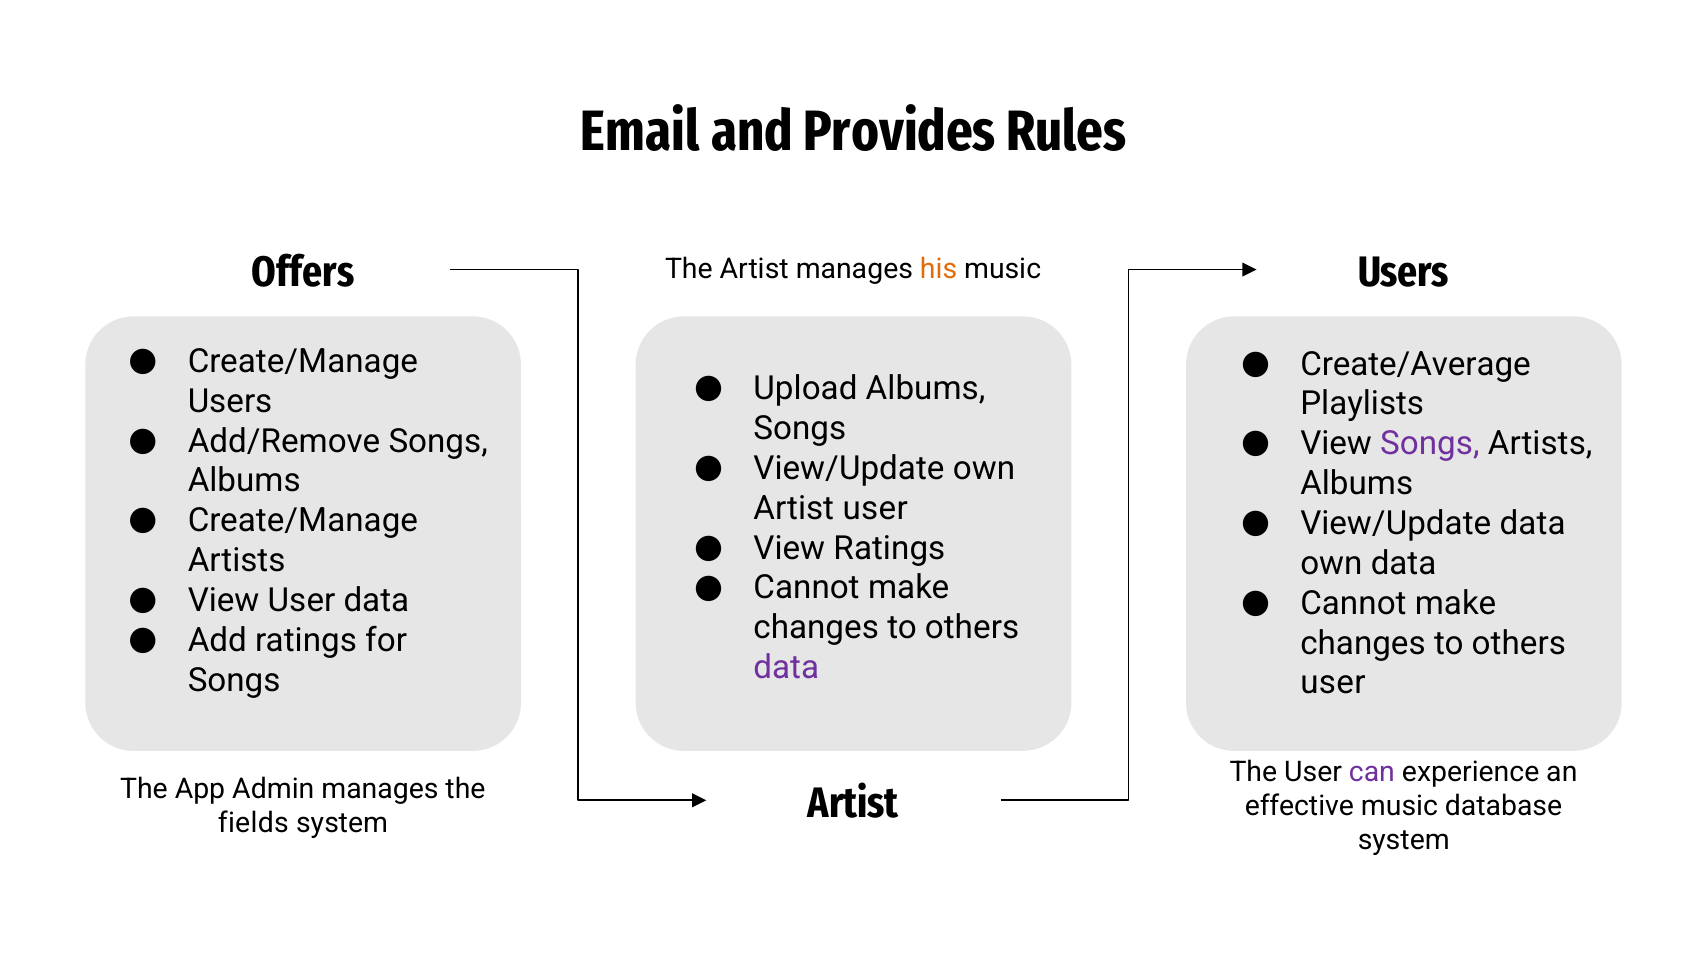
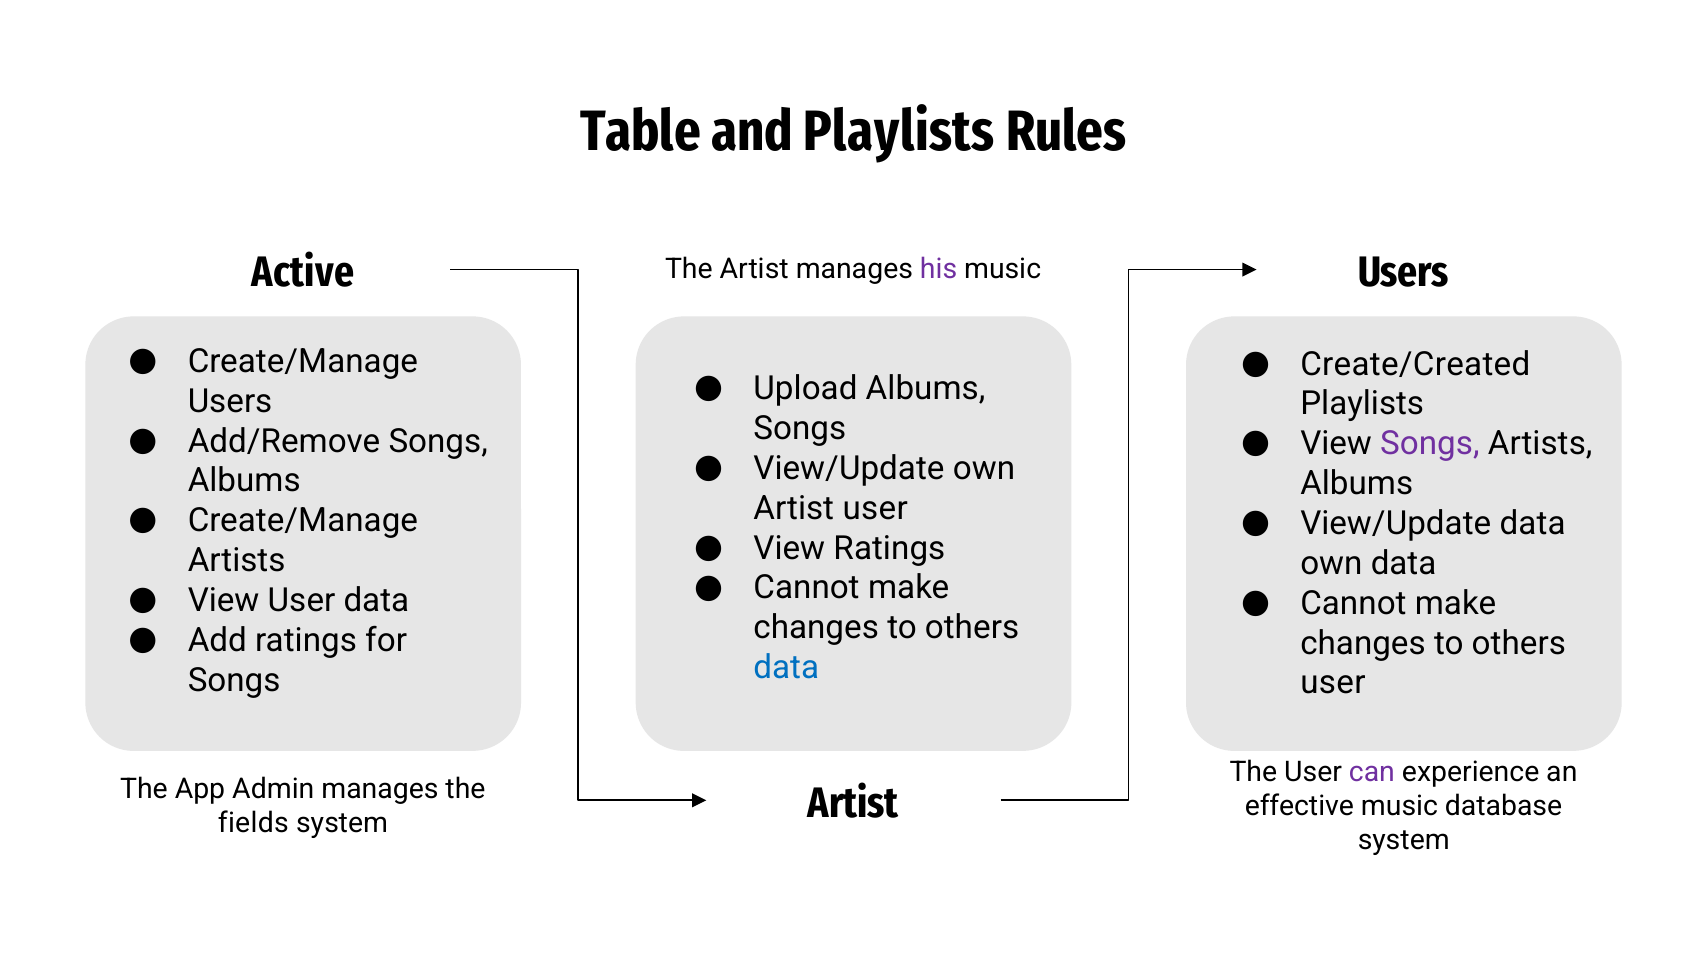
Email: Email -> Table (641, 132)
and Provides: Provides -> Playlists (899, 132)
Offers: Offers -> Active (303, 273)
his colour: orange -> purple (939, 269)
Create/Average: Create/Average -> Create/Created (1415, 364)
data colour: purple -> blue (786, 668)
